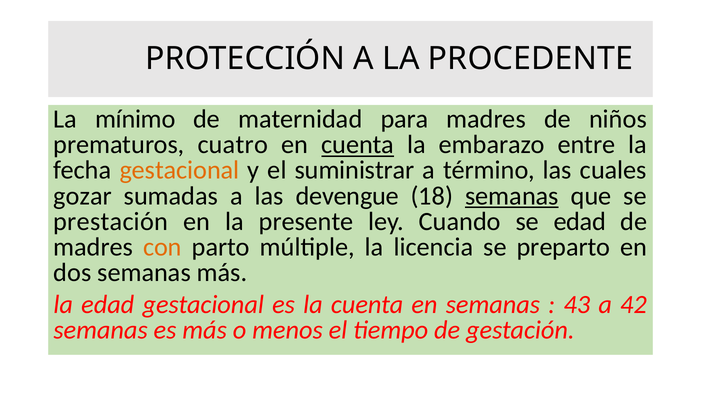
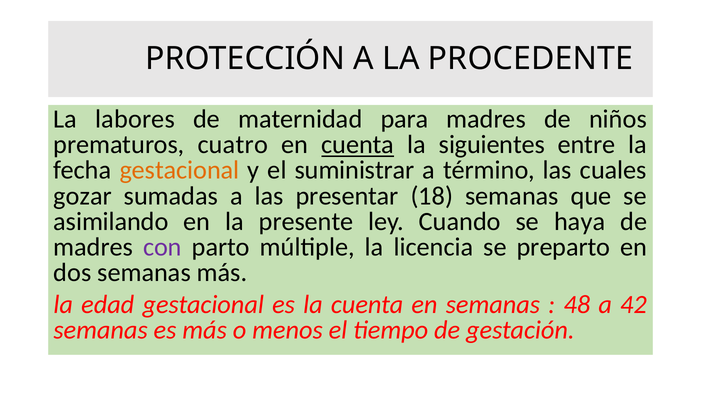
mínimo: mínimo -> labores (135, 119)
embarazo: embarazo -> siguientes (492, 145)
devengue: devengue -> presentar (347, 196)
semanas underline: present -> none (512, 196)
prestación: prestación -> asimilando (111, 222)
se edad: edad -> haya (580, 222)
con colour: orange -> purple (162, 247)
43: 43 -> 48 (577, 305)
